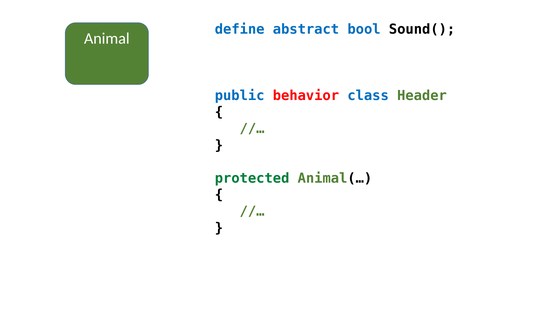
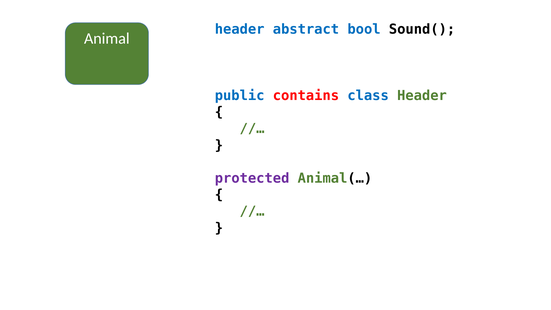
define: define -> header (240, 29)
behavior: behavior -> contains (306, 96)
protected colour: green -> purple (252, 178)
